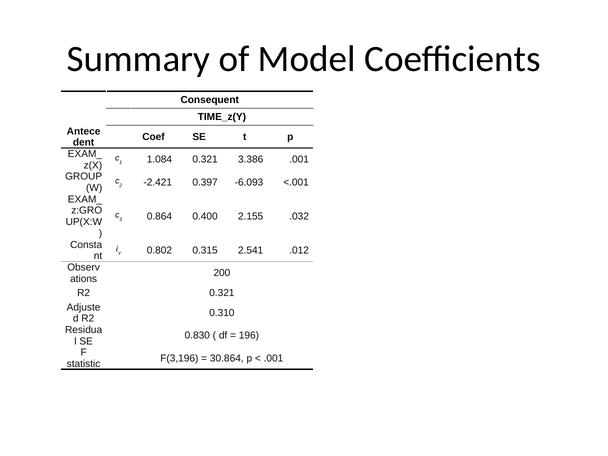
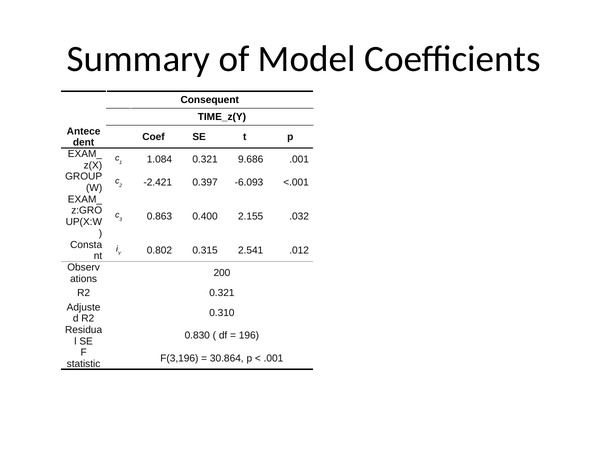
3.386: 3.386 -> 9.686 (251, 160)
0.864: 0.864 -> 0.863 (159, 216)
